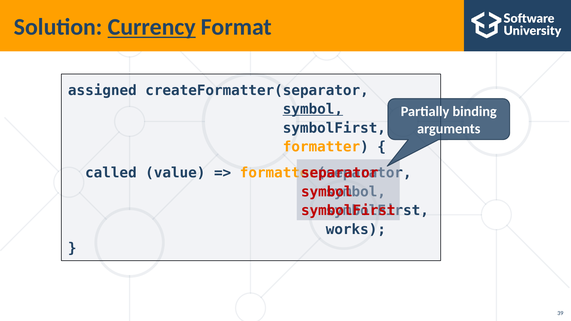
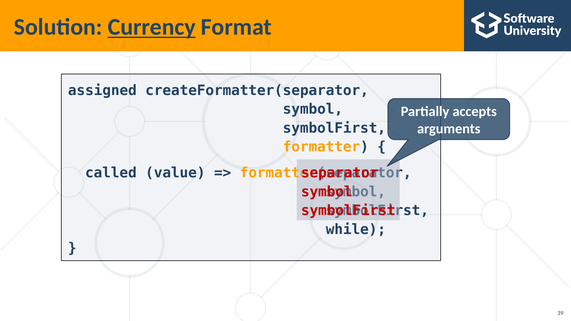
symbol underline: present -> none (313, 109)
binding: binding -> accepts (475, 112)
works: works -> while (356, 229)
